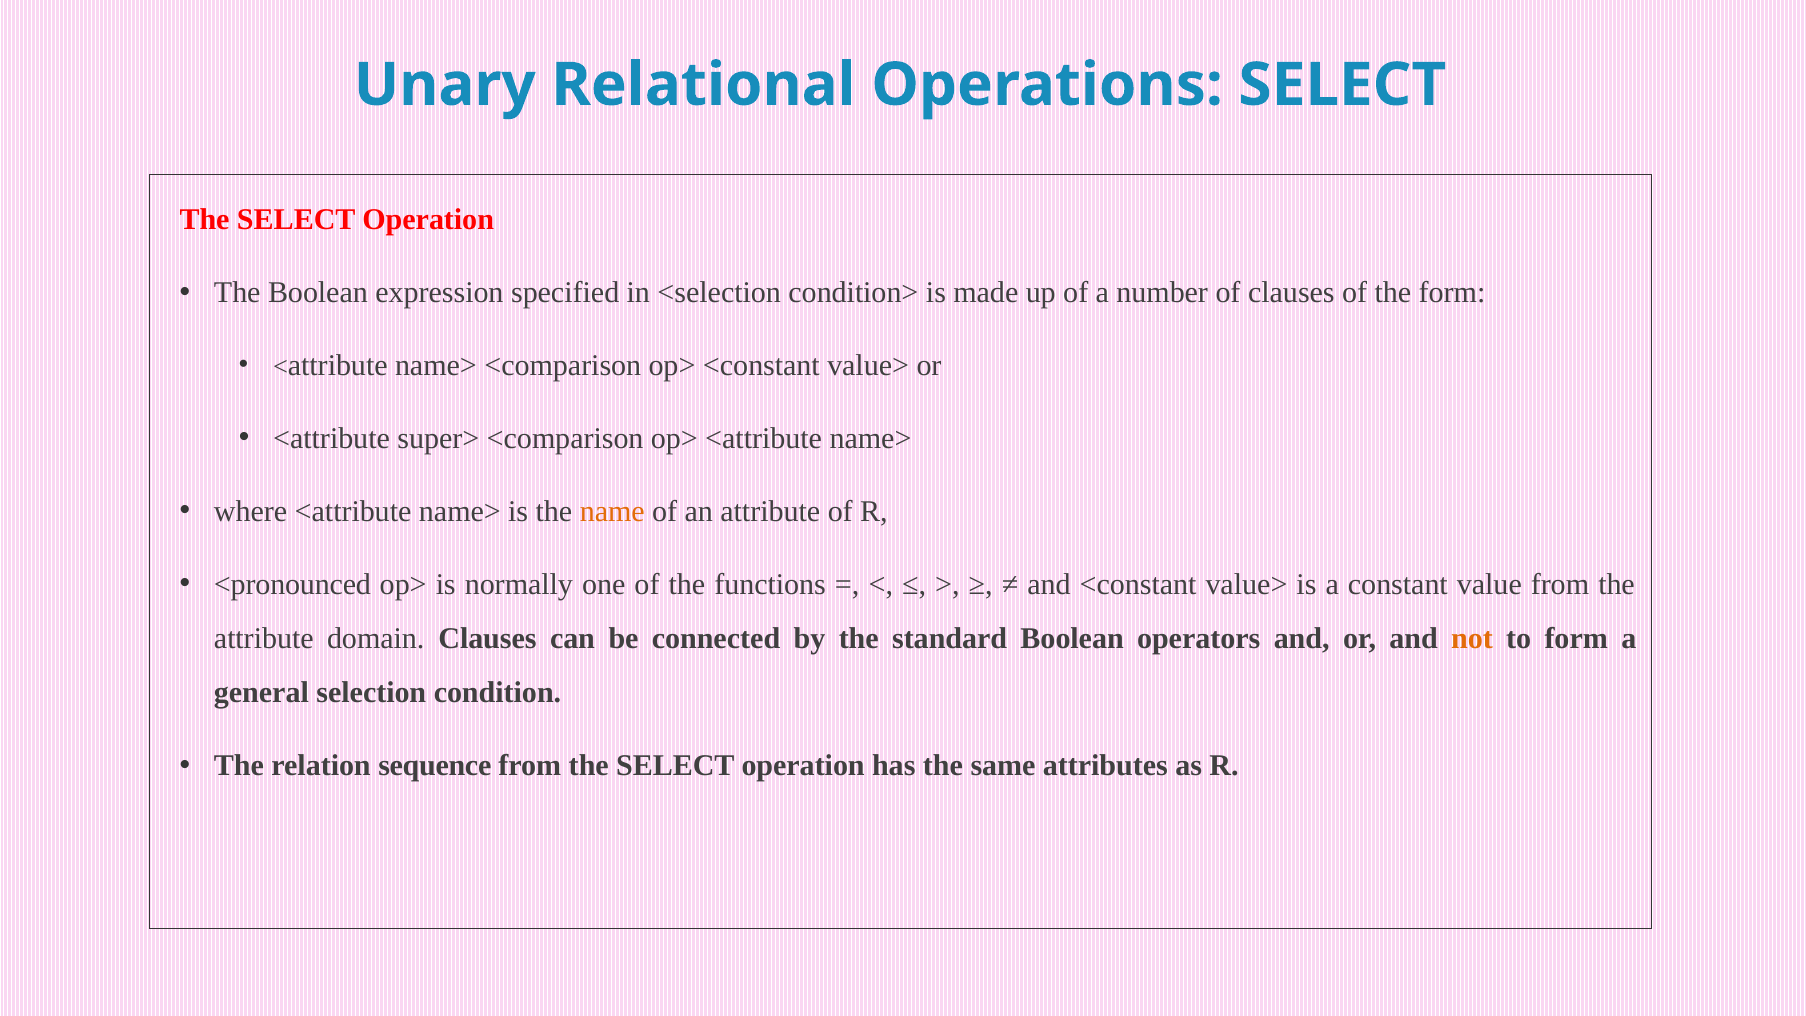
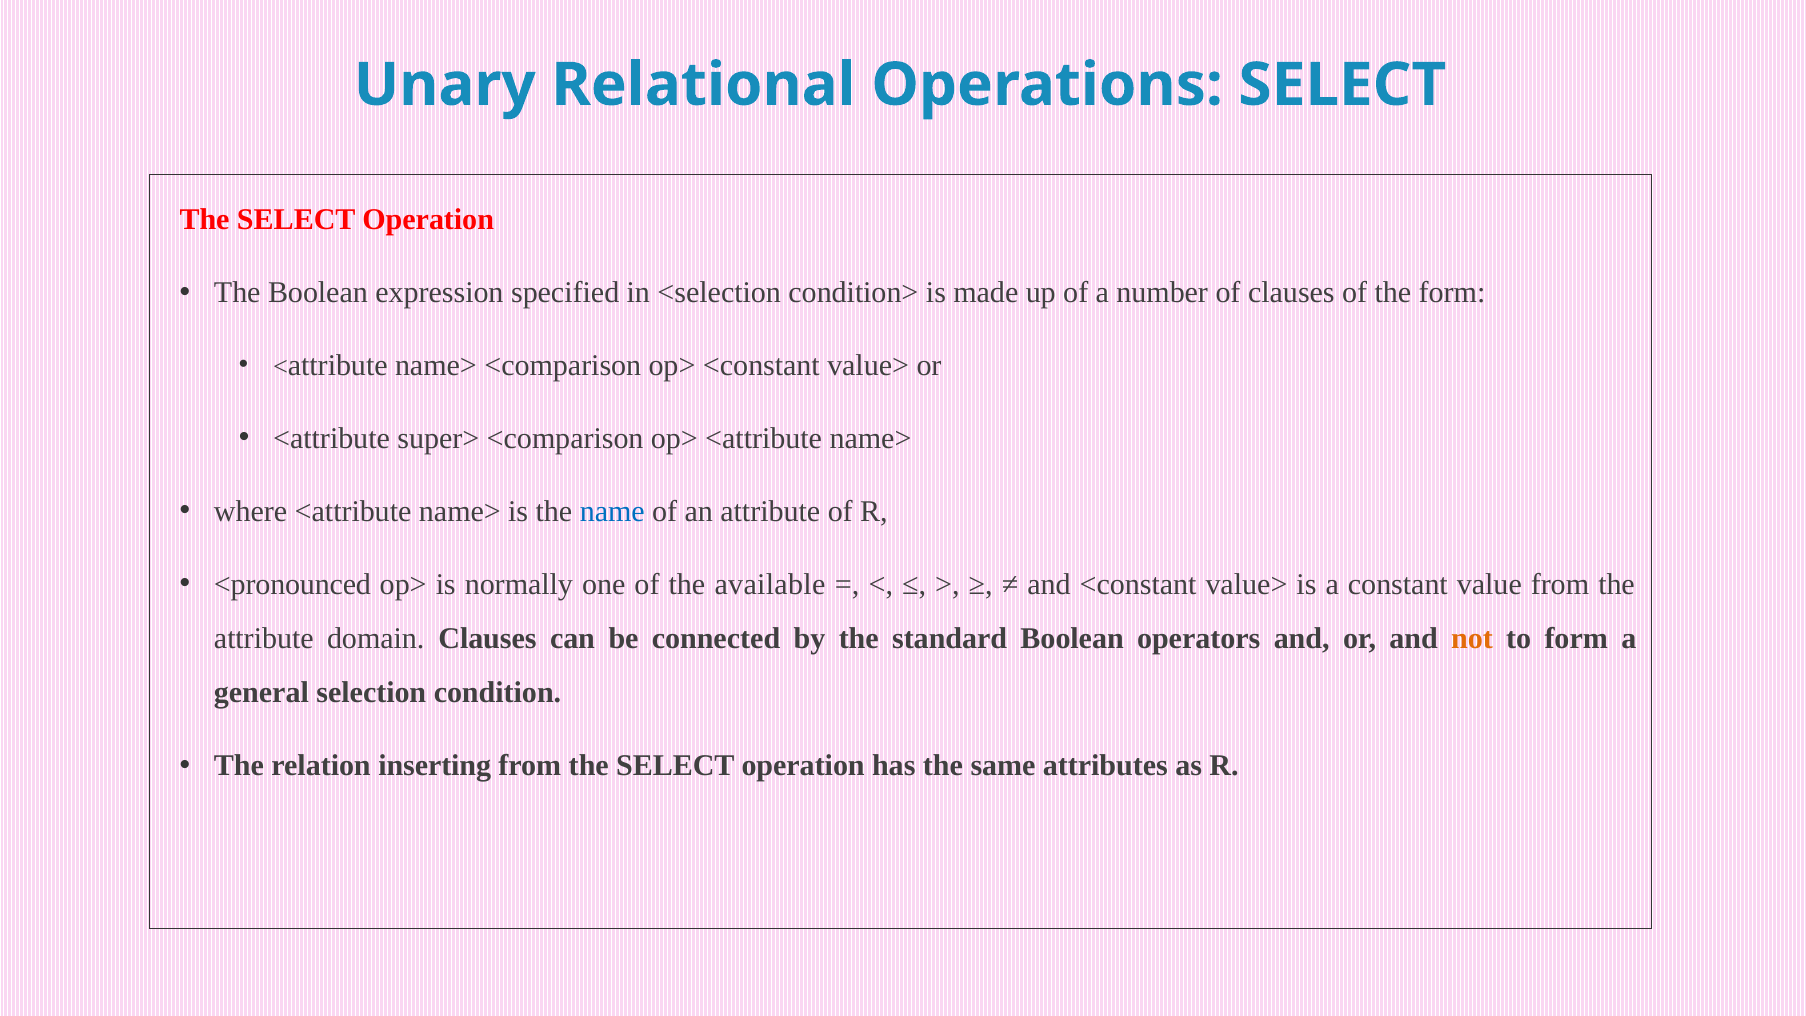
name colour: orange -> blue (612, 512)
functions: functions -> available (770, 585)
sequence: sequence -> inserting (435, 766)
